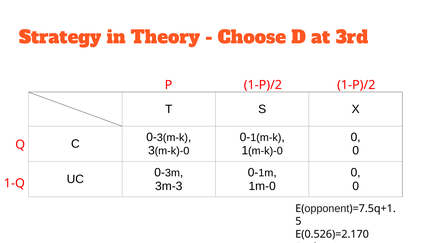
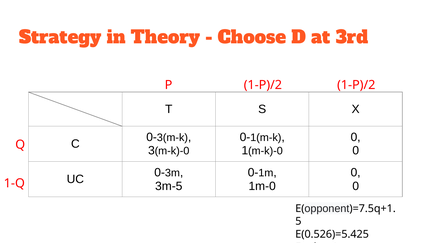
3m-3: 3m-3 -> 3m-5 (169, 186)
E(0.526)=2.170: E(0.526)=2.170 -> E(0.526)=5.425 (332, 234)
